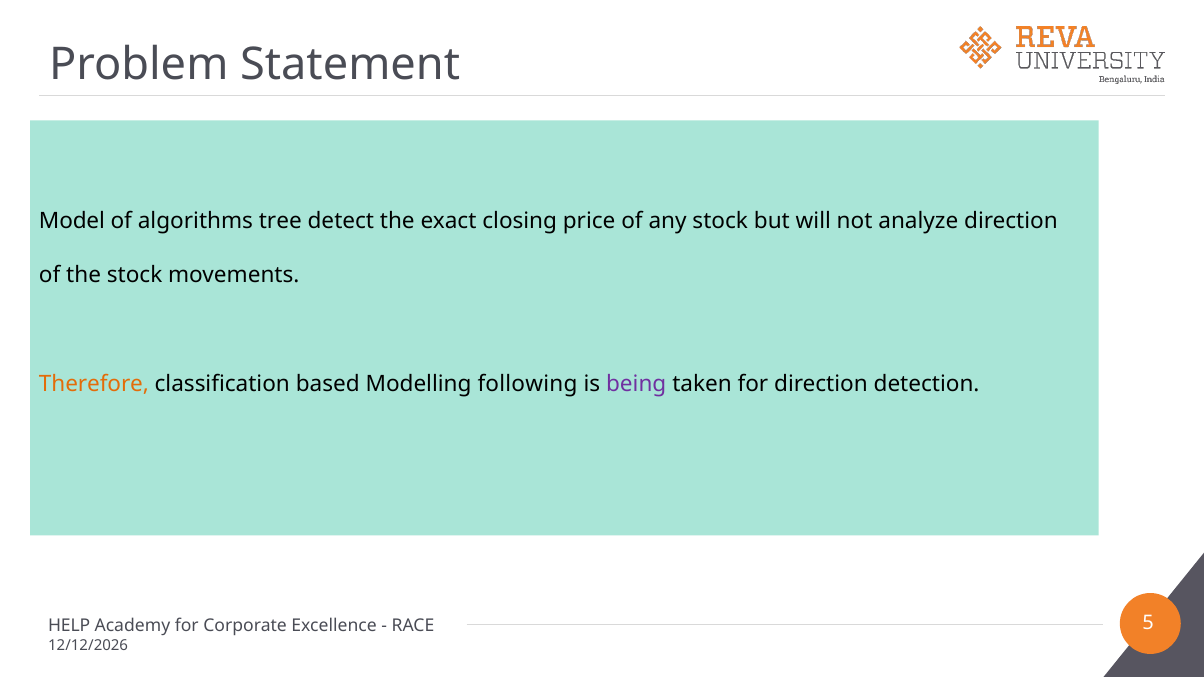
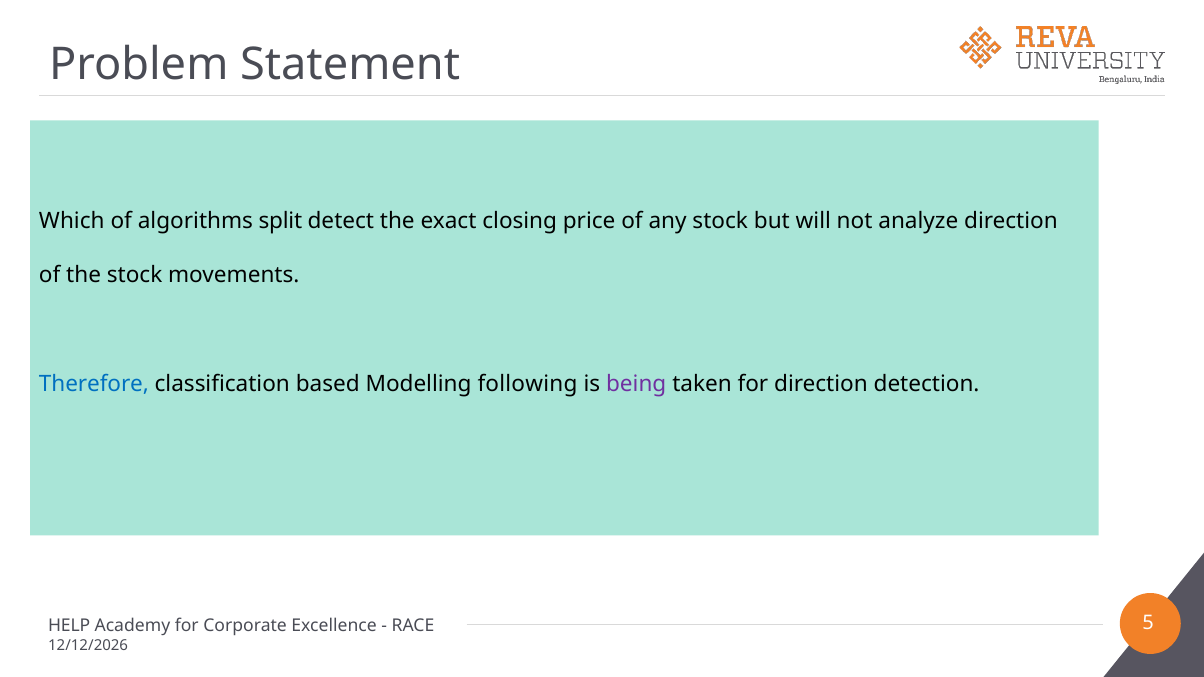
Model: Model -> Which (72, 221)
tree: tree -> split (280, 221)
Therefore colour: orange -> blue (94, 384)
